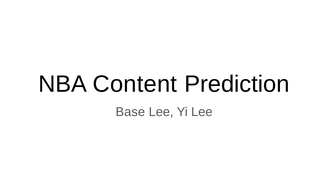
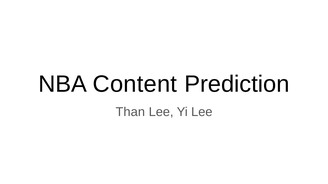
Base: Base -> Than (130, 112)
